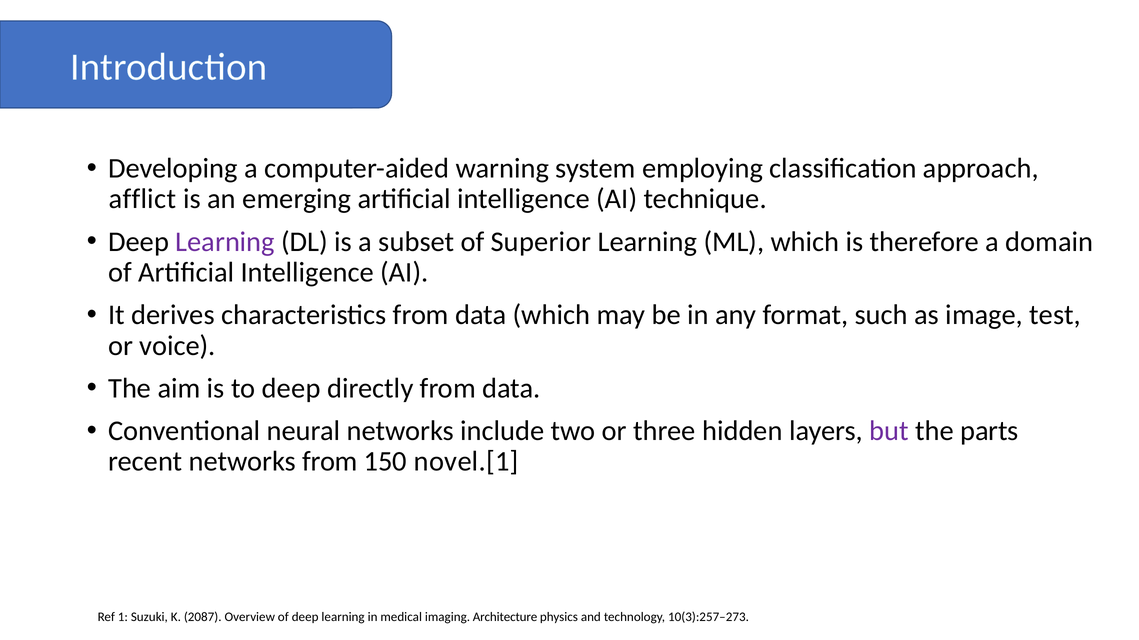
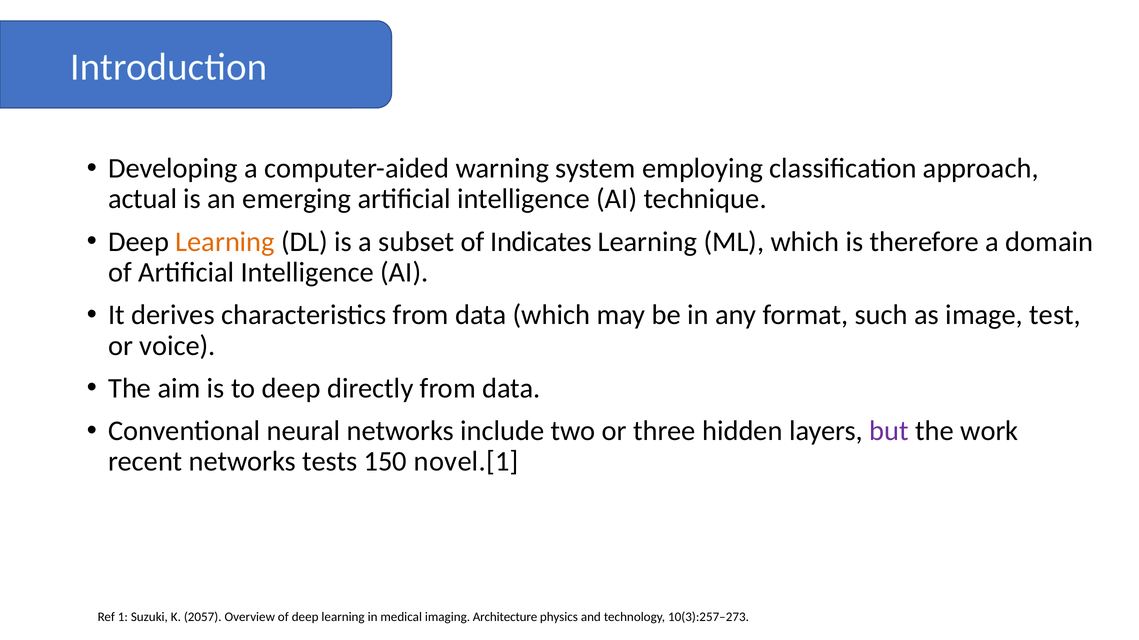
afflict: afflict -> actual (143, 199)
Learning colour: purple -> orange (225, 242)
Superior: Superior -> Indicates (541, 242)
parts: parts -> work (989, 431)
networks from: from -> tests (330, 462)
2087: 2087 -> 2057 (203, 618)
